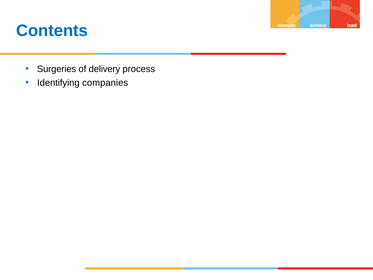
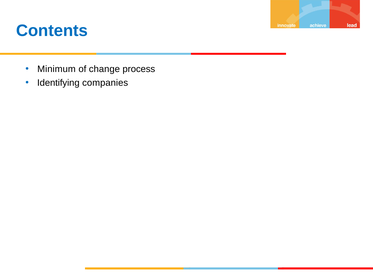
Surgeries: Surgeries -> Minimum (56, 69)
delivery: delivery -> change (104, 69)
